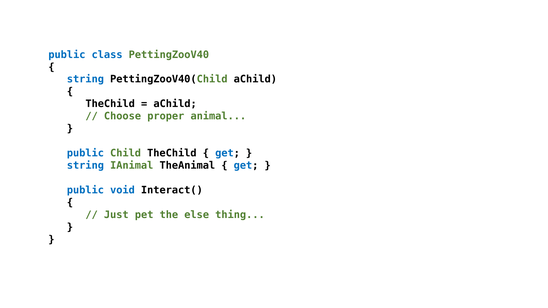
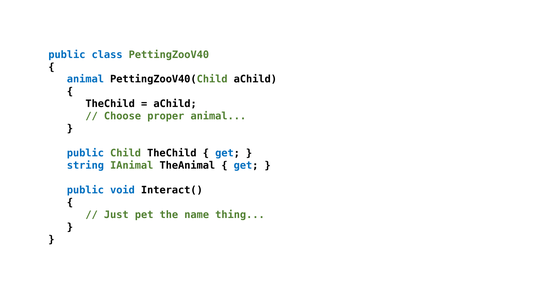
string: string -> animal (85, 79)
else: else -> name (197, 215)
